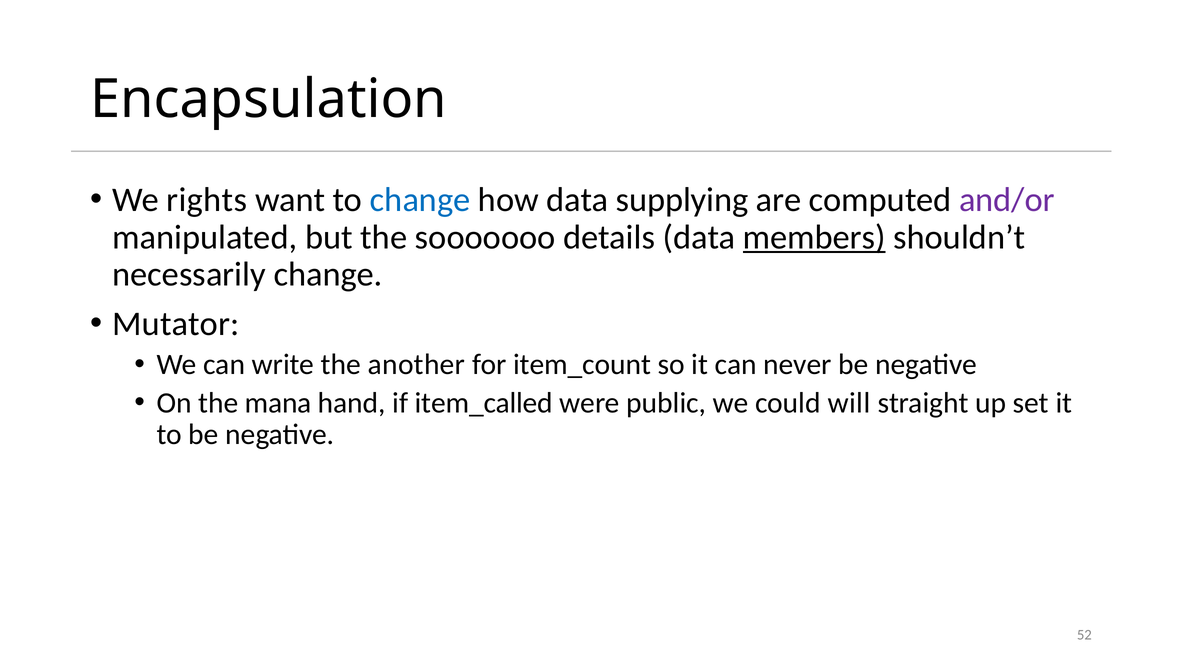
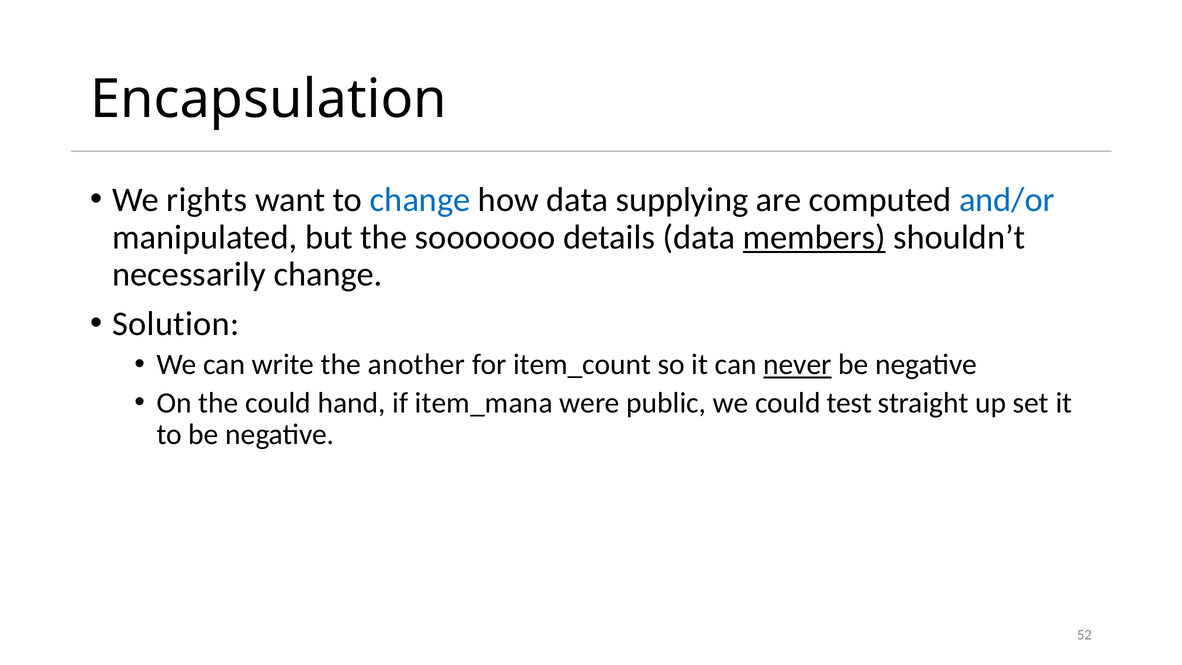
and/or colour: purple -> blue (1007, 200)
Mutator: Mutator -> Solution (176, 324)
never underline: none -> present (797, 365)
the mana: mana -> could (278, 403)
item_called: item_called -> item_mana (484, 403)
will: will -> test (849, 403)
